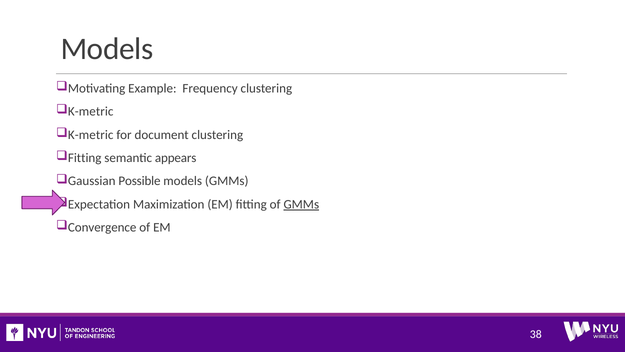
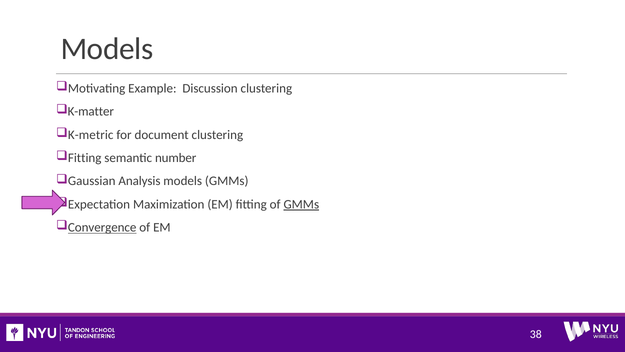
Frequency: Frequency -> Discussion (210, 88)
K-metric: K-metric -> K-matter (91, 111)
appears: appears -> number (176, 158)
Possible: Possible -> Analysis (139, 181)
Convergence underline: none -> present (102, 227)
